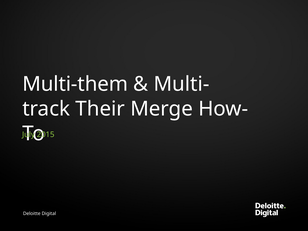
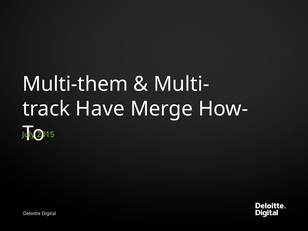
Their: Their -> Have (100, 109)
